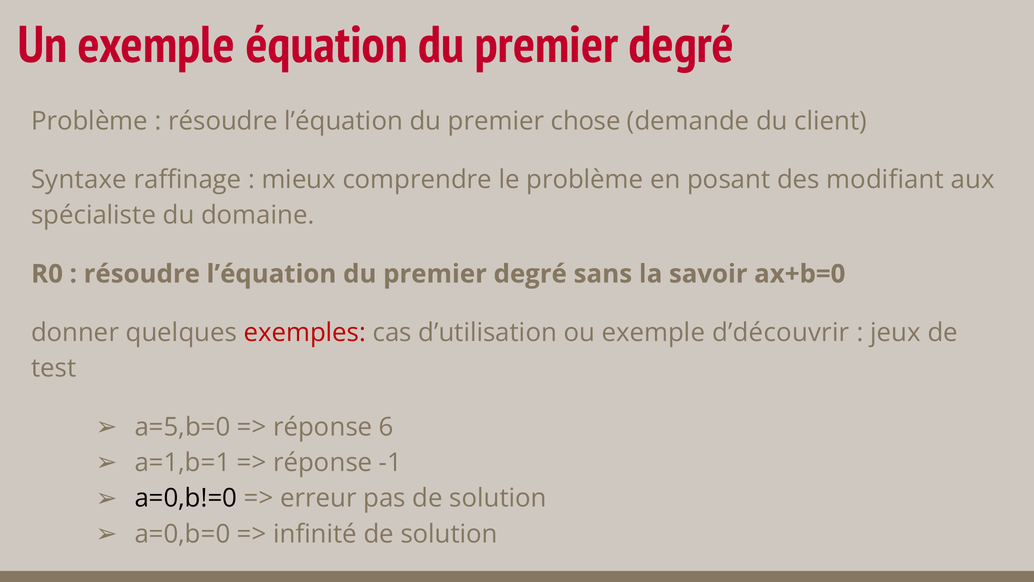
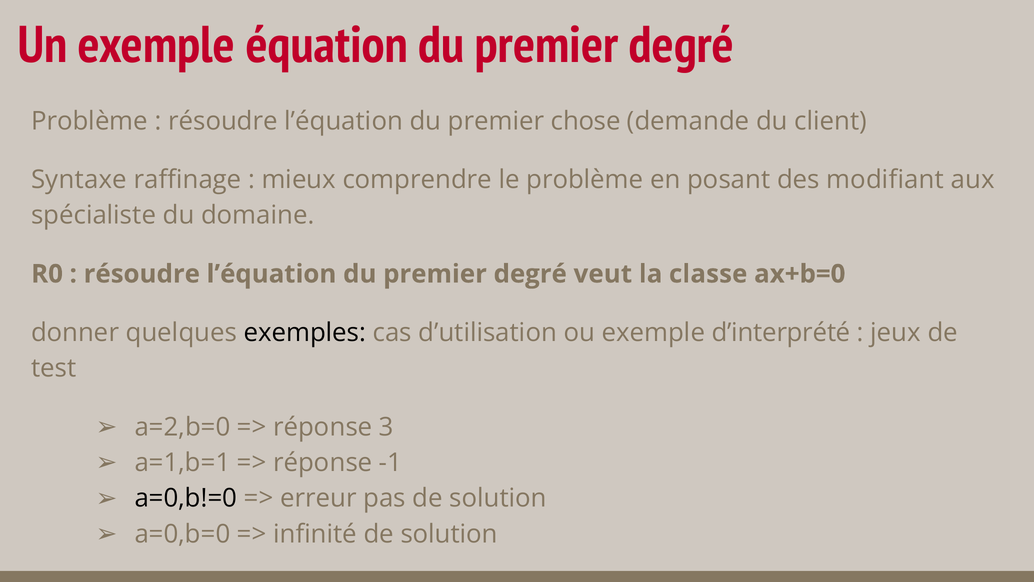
sans: sans -> veut (603, 274)
savoir: savoir -> classe (708, 274)
exemples colour: red -> black (305, 332)
d’découvrir: d’découvrir -> d’interprété (781, 332)
a=5,b=0: a=5,b=0 -> a=2,b=0 (182, 427)
6: 6 -> 3 (386, 427)
